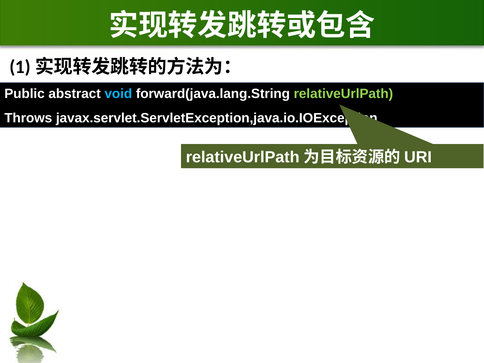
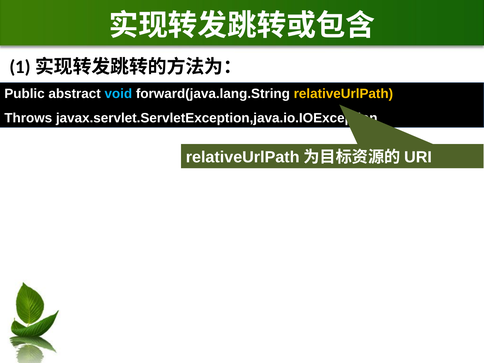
relativeUrlPath colour: light green -> yellow (343, 94)
